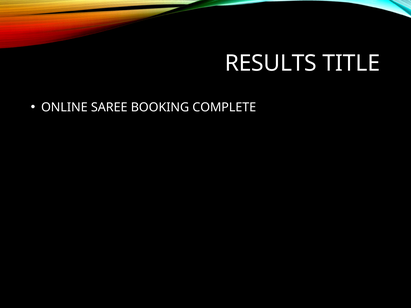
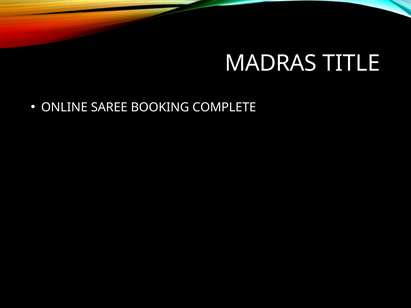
RESULTS: RESULTS -> MADRAS (271, 63)
